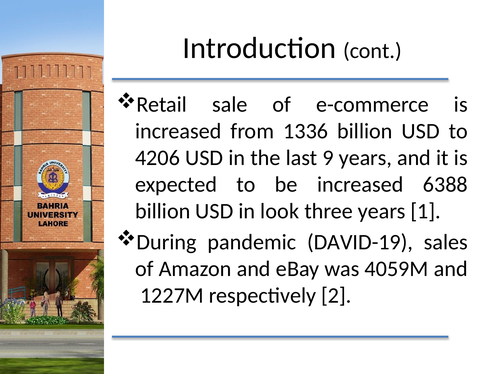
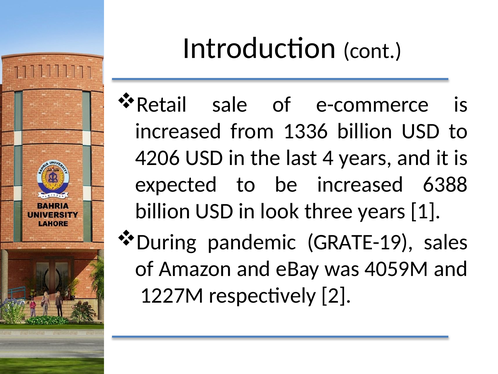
9: 9 -> 4 (328, 158)
DAVID-19: DAVID-19 -> GRATE-19 (360, 242)
